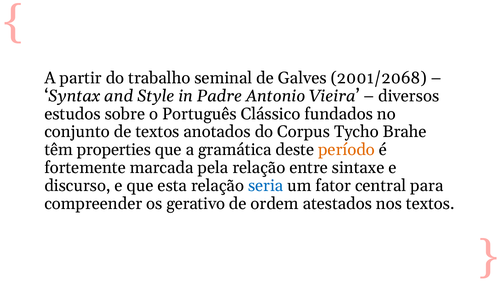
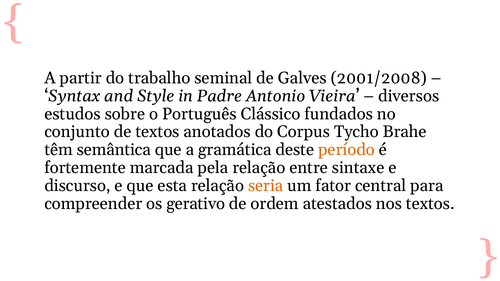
2001/2068: 2001/2068 -> 2001/2008 (379, 78)
properties: properties -> semântica (114, 150)
seria colour: blue -> orange (266, 186)
